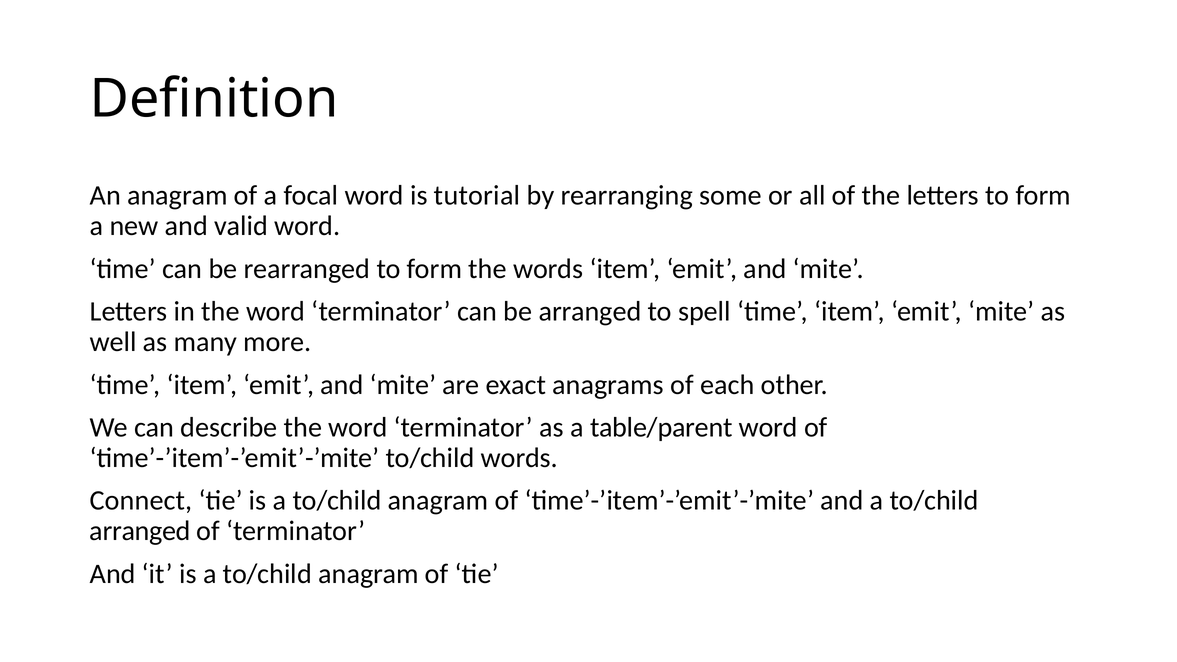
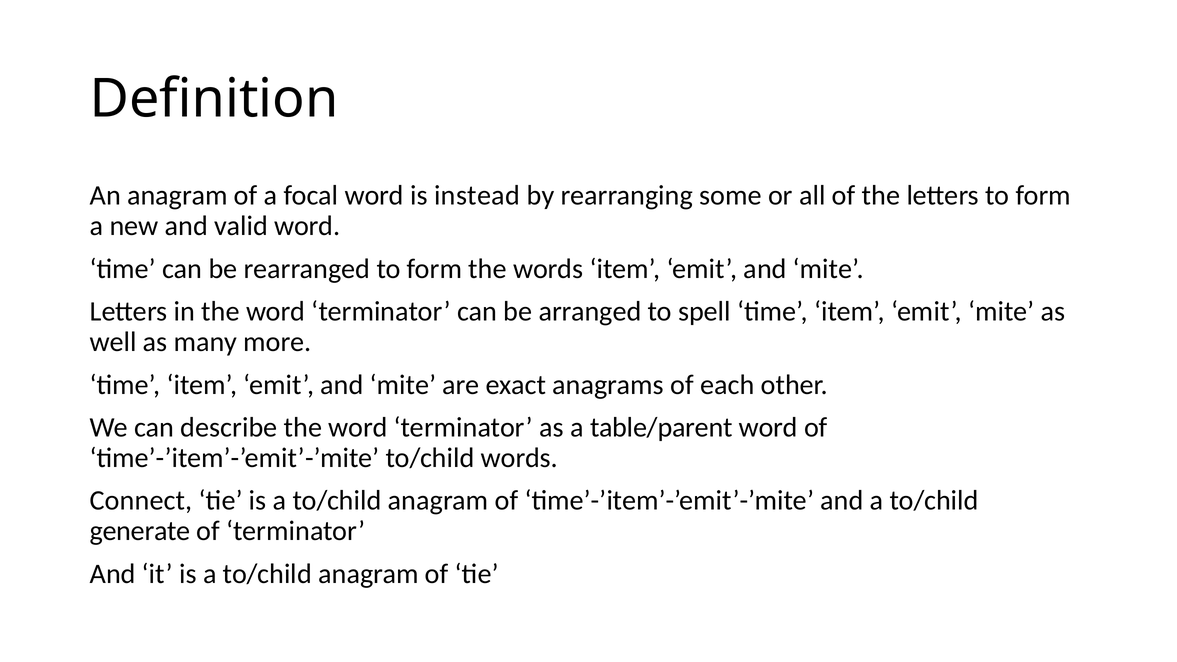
tutorial: tutorial -> instead (477, 196)
arranged: arranged -> generate (140, 531)
